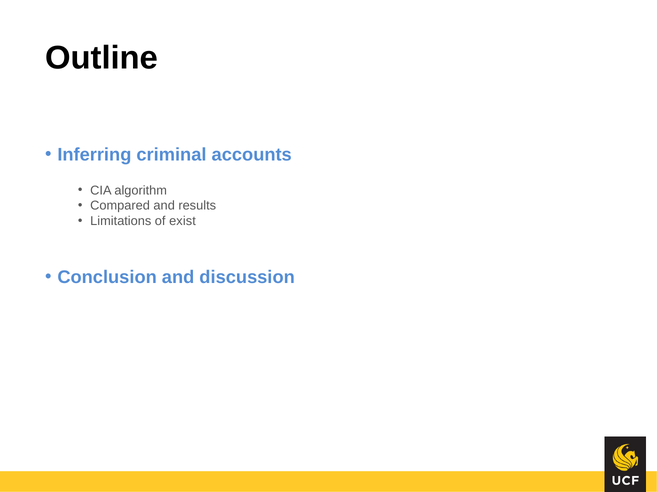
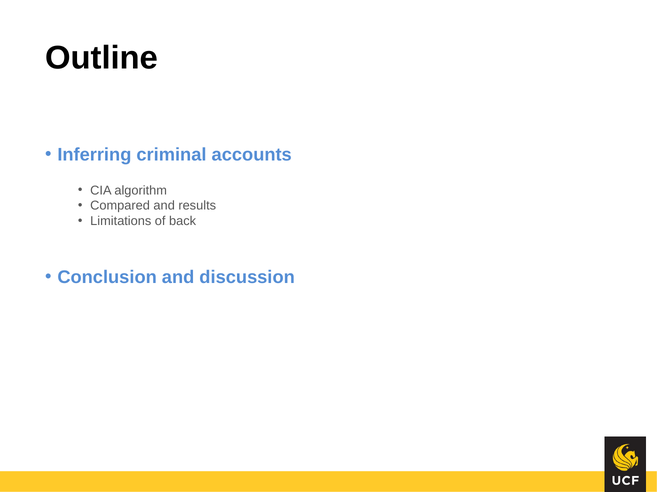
exist: exist -> back (183, 221)
